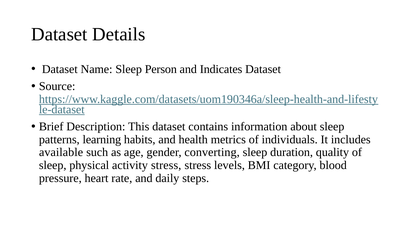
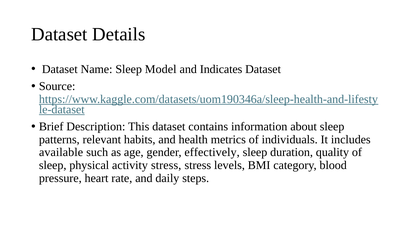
Person: Person -> Model (161, 69)
learning: learning -> relevant (102, 140)
converting: converting -> effectively (212, 153)
